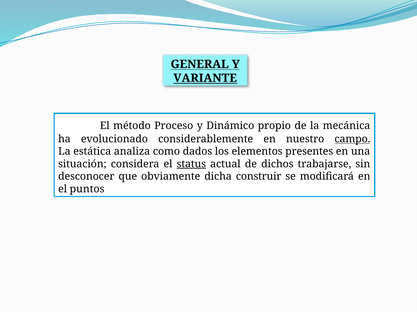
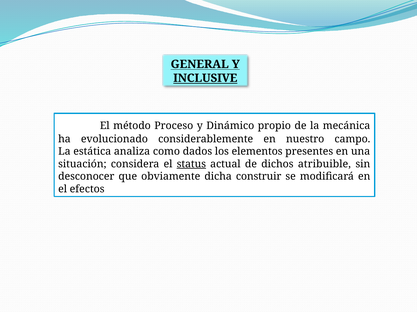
VARIANTE: VARIANTE -> INCLUSIVE (205, 78)
campo underline: present -> none (352, 139)
trabajarse: trabajarse -> atribuible (324, 164)
puntos: puntos -> efectos (87, 189)
